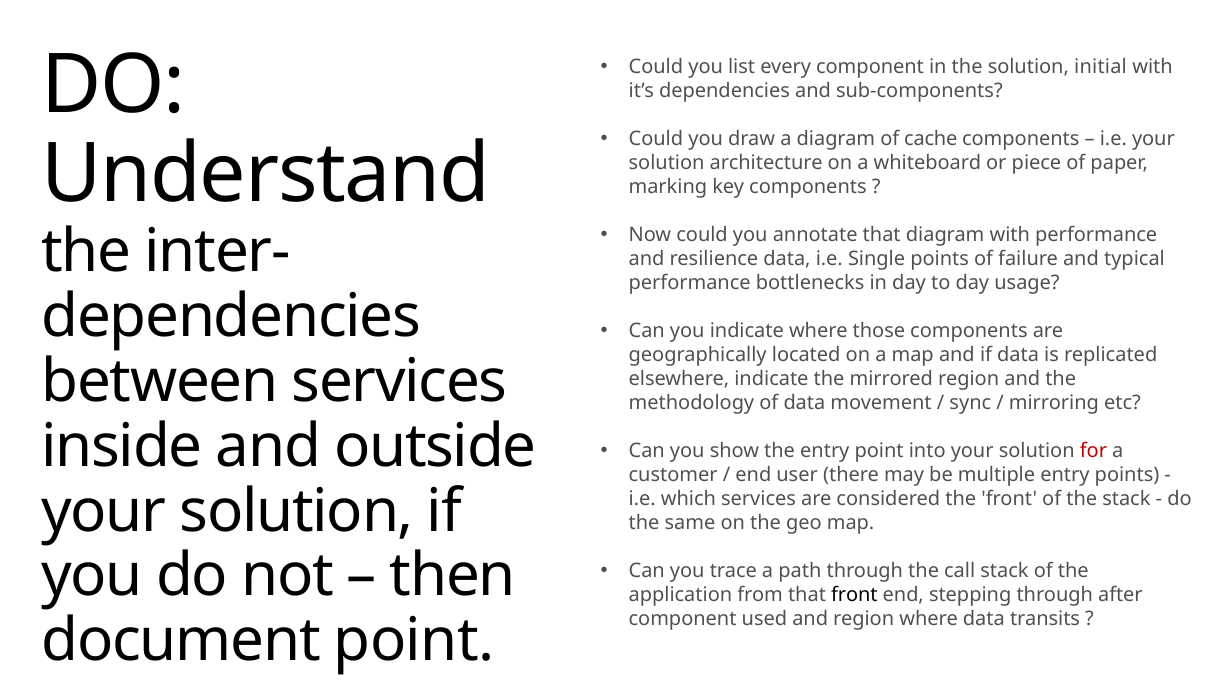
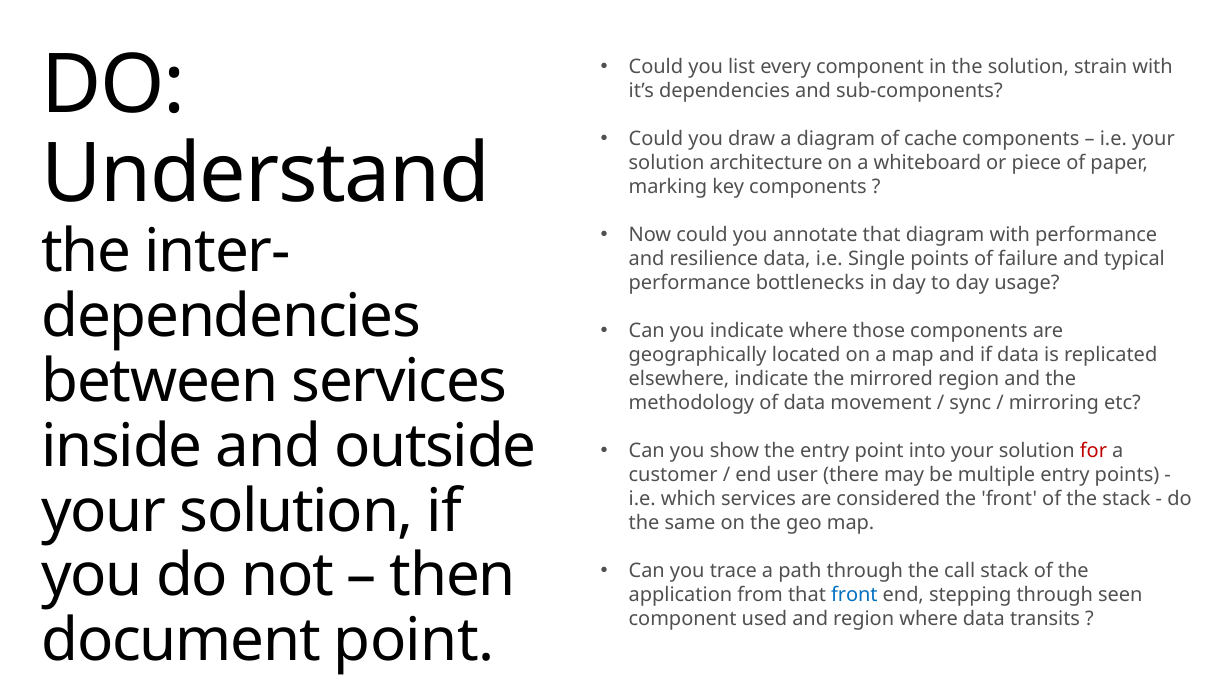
initial: initial -> strain (1101, 67)
front colour: black -> blue (854, 596)
after: after -> seen (1120, 596)
